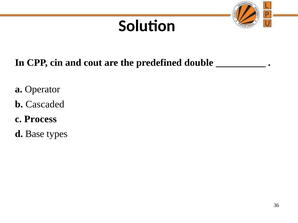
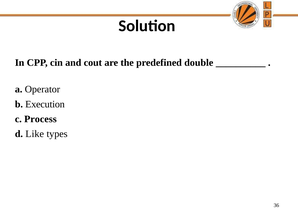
Cascaded: Cascaded -> Execution (45, 104)
Base: Base -> Like (35, 134)
